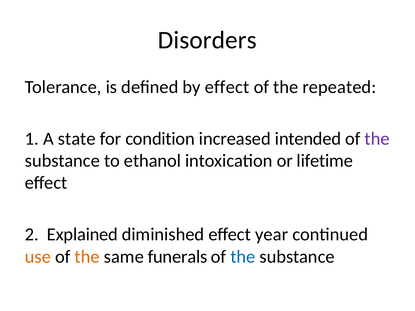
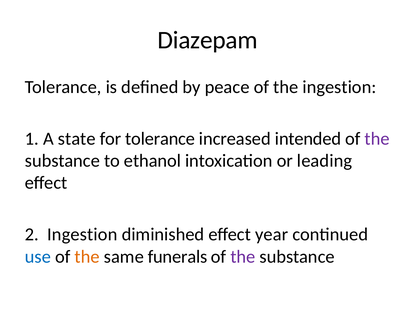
Disorders: Disorders -> Diazepam (208, 40)
by effect: effect -> peace (227, 87)
the repeated: repeated -> ingestion (339, 87)
for condition: condition -> tolerance (160, 139)
lifetime: lifetime -> leading (325, 161)
2 Explained: Explained -> Ingestion (82, 235)
use colour: orange -> blue (38, 257)
the colour: blue -> purple (243, 257)
